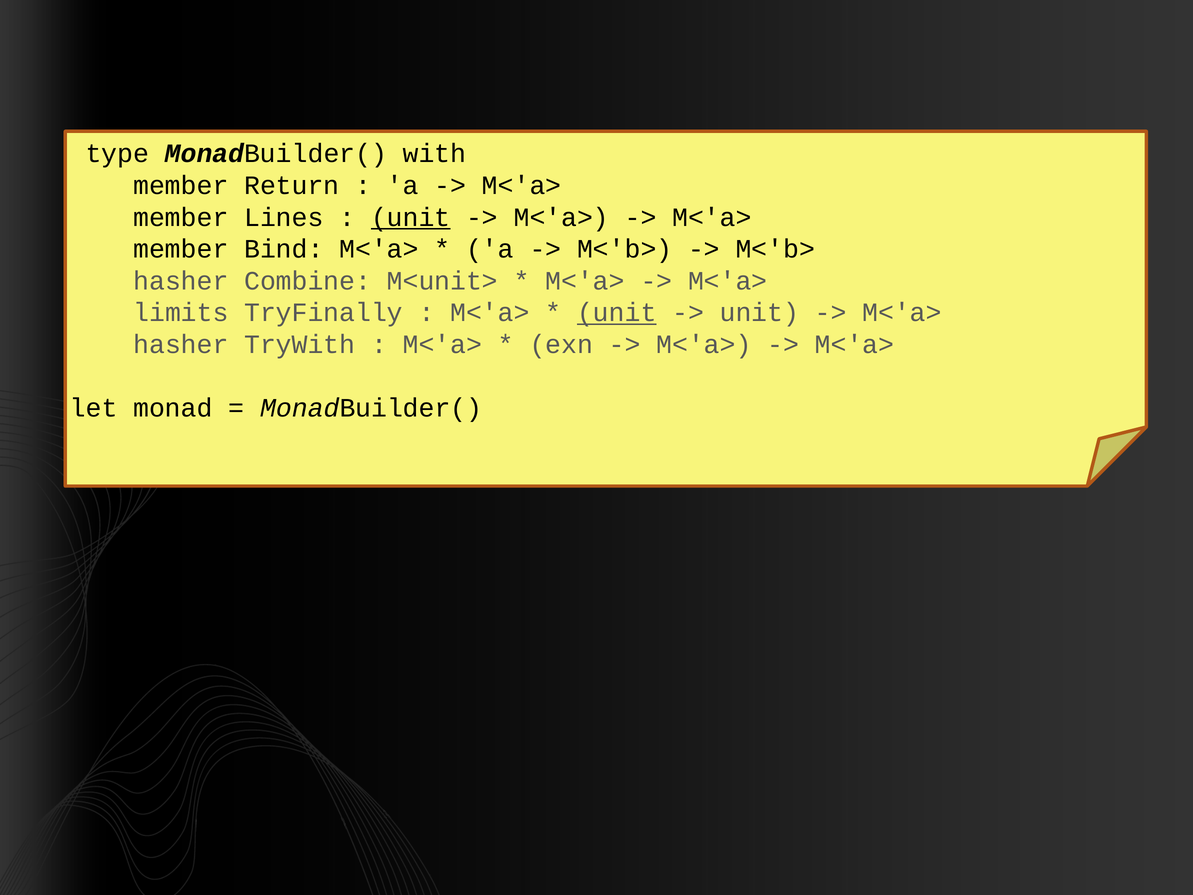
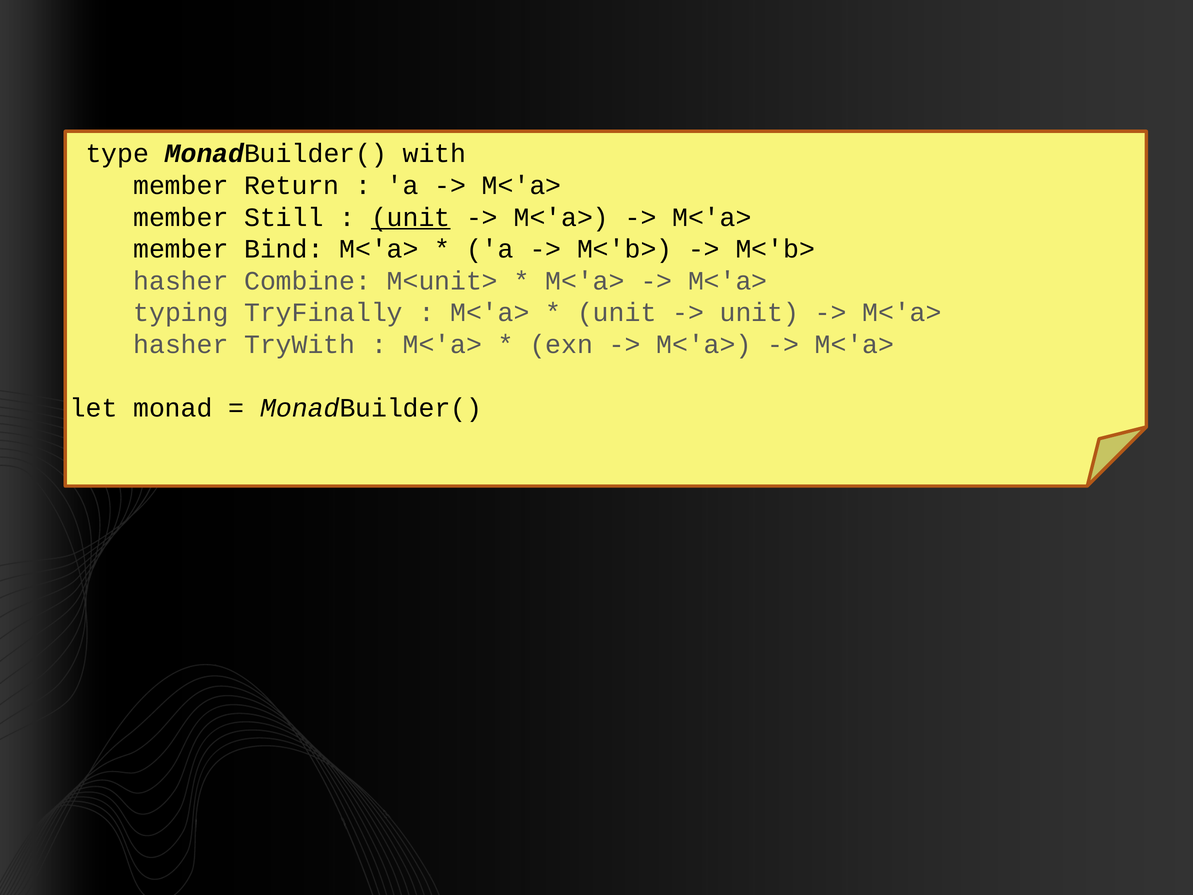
Lines: Lines -> Still (284, 217)
limits: limits -> typing (181, 313)
unit underline: present -> none (617, 313)
